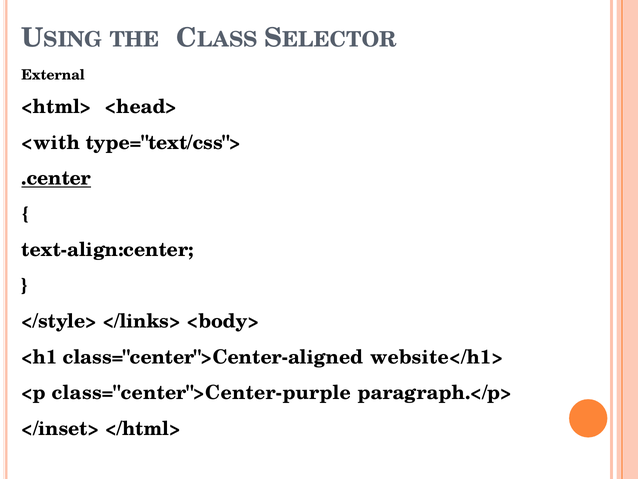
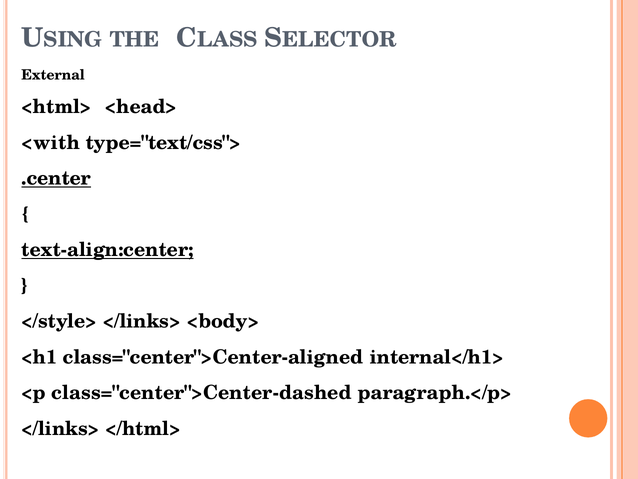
text-align:center underline: none -> present (107, 250)
website</h1>: website</h1> -> internal</h1> (437, 357)
class="center">Center-purple: class="center">Center-purple -> class="center">Center-dashed (202, 393)
</inset>: </inset> -> </links> (60, 428)
